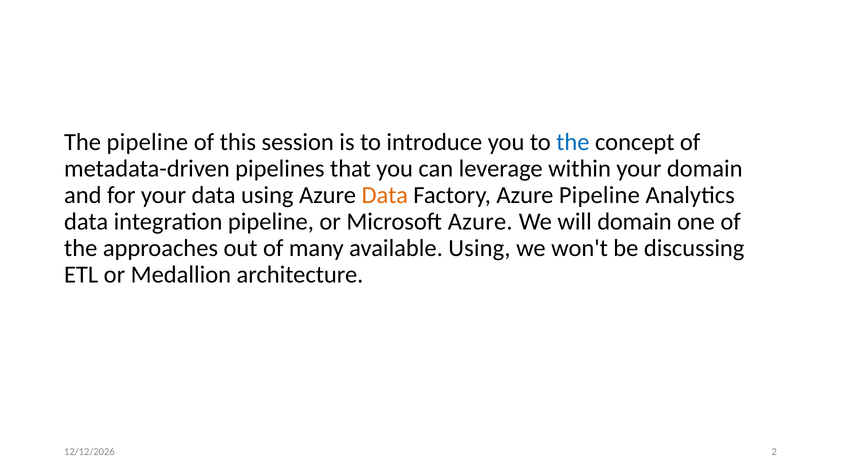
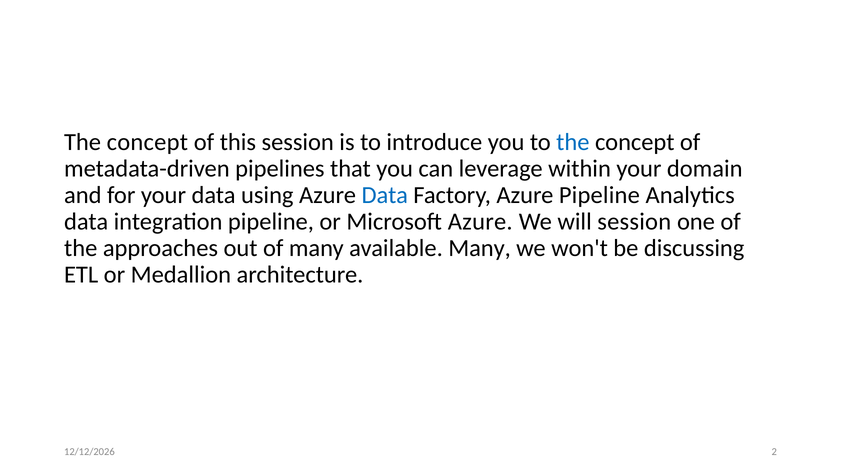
pipeline: pipeline -> concept (147, 142)
Data colour: orange -> blue (385, 195)
will domain: domain -> session (634, 222)
available Using: Using -> Many (480, 248)
